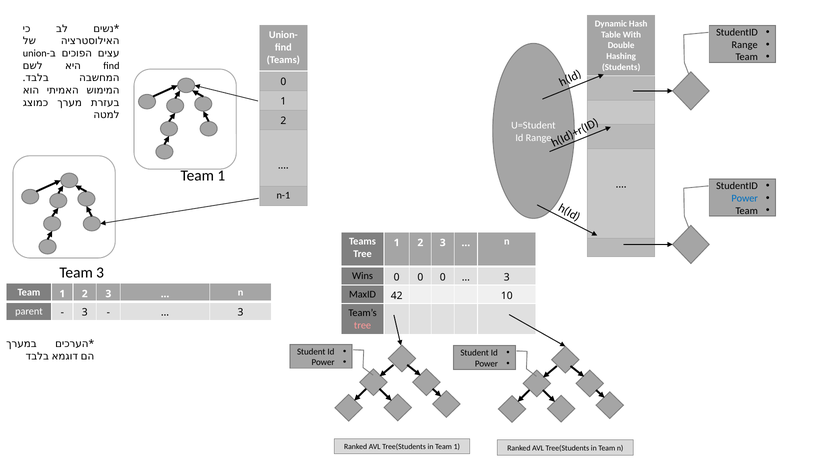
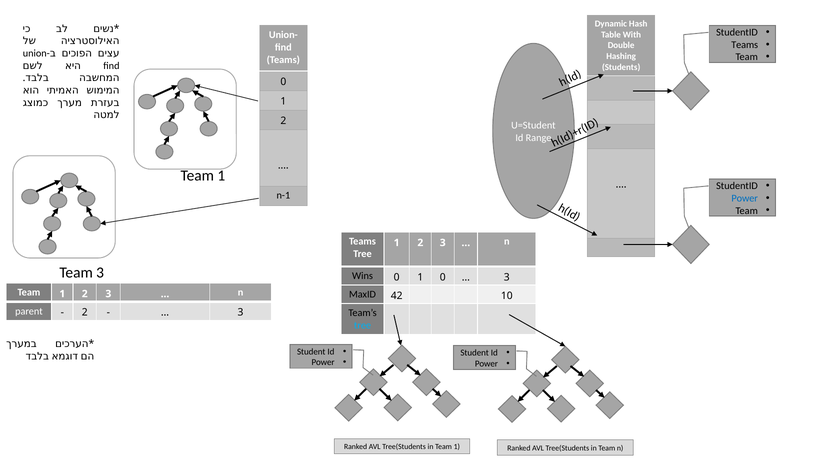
Range: Range -> Teams (745, 45)
Wins 0 0: 0 -> 1 (420, 277)
3: 3 -> 2 (85, 312)
tree colour: pink -> light blue (363, 325)
